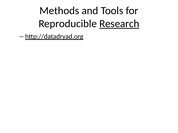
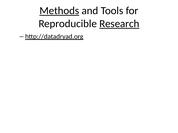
Methods underline: none -> present (59, 11)
